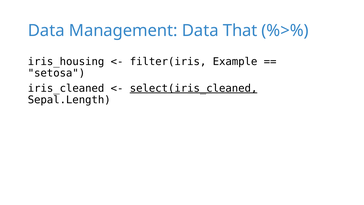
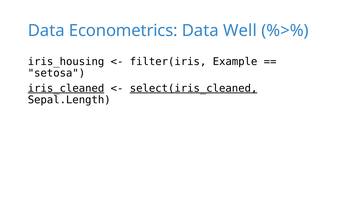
Management: Management -> Econometrics (123, 31)
That: That -> Well (240, 31)
iris_cleaned underline: none -> present (66, 88)
